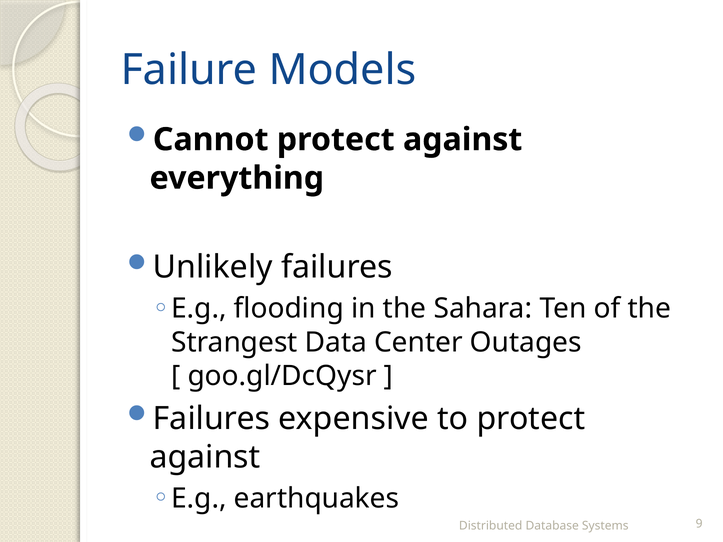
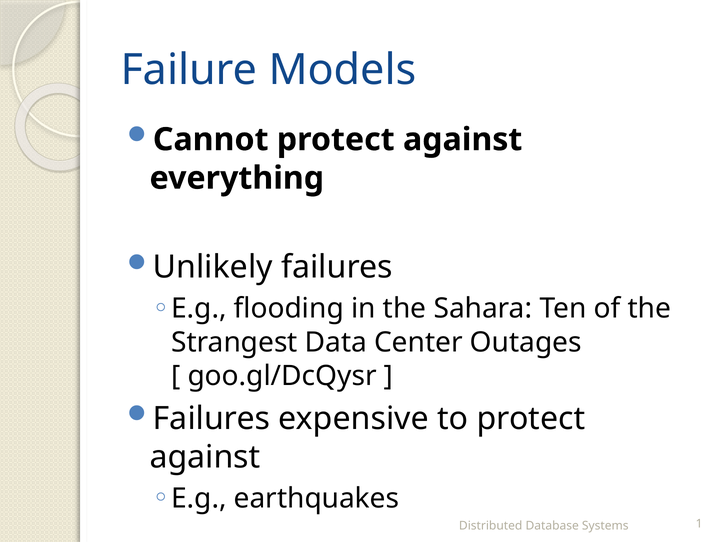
9: 9 -> 1 (699, 524)
